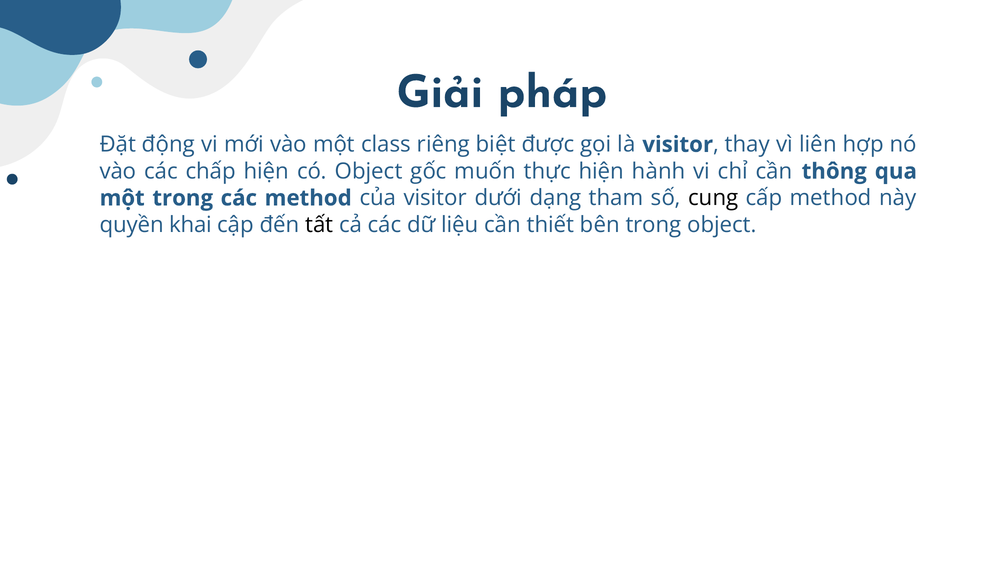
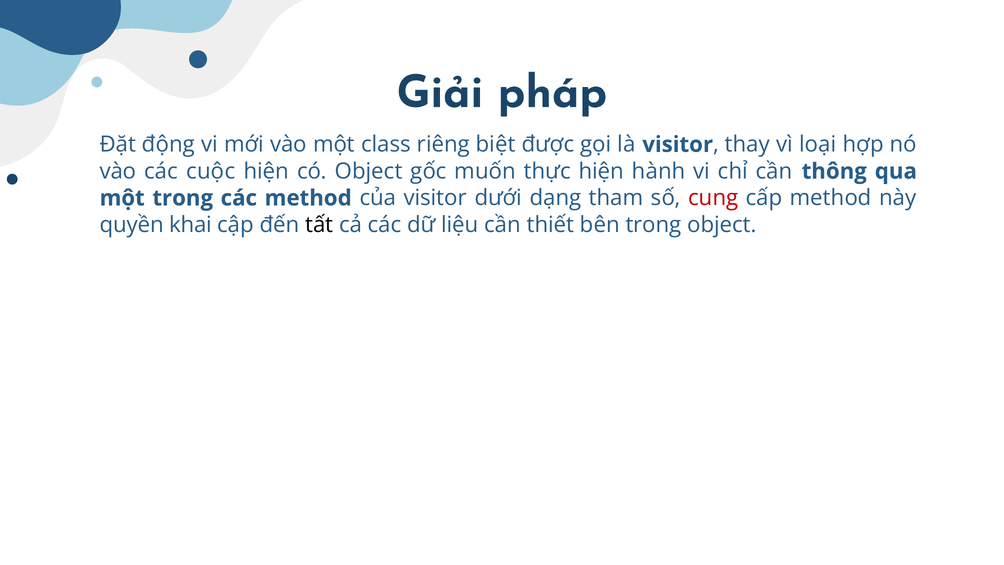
liên: liên -> loại (818, 145)
chấp: chấp -> cuộc (211, 171)
cung colour: black -> red (713, 198)
